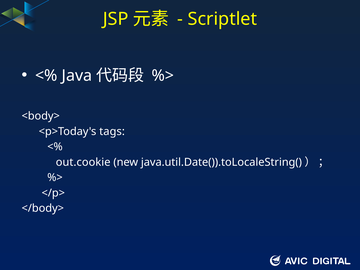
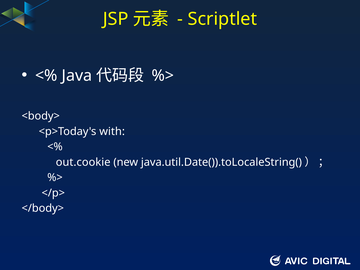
tags: tags -> with (112, 131)
